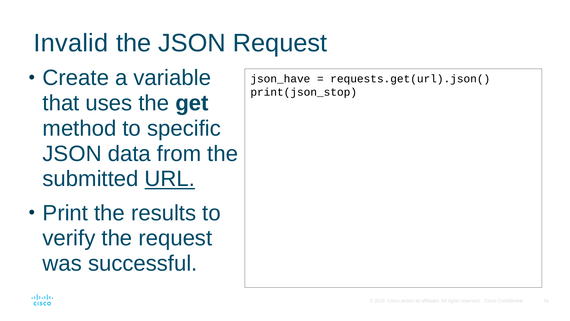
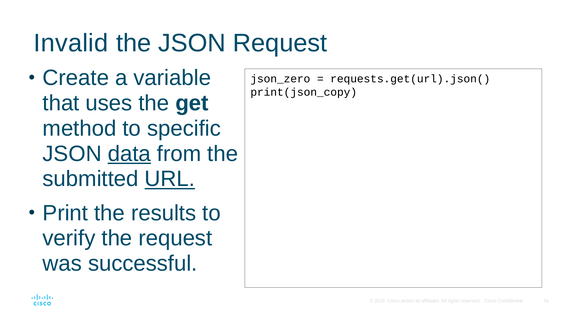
json_have: json_have -> json_zero (280, 79)
print(json_stop: print(json_stop -> print(json_copy (304, 92)
data underline: none -> present (129, 154)
